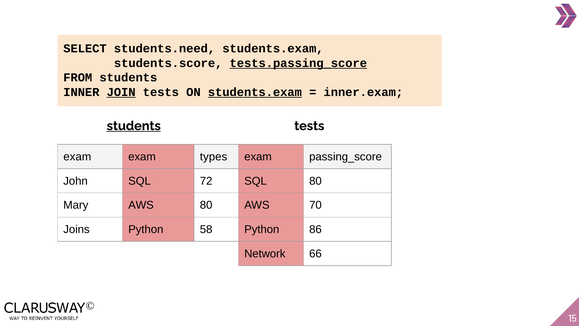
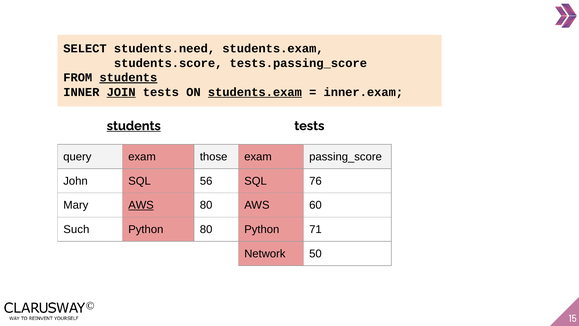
tests.passing_score underline: present -> none (298, 63)
students underline: none -> present (128, 78)
exam: exam -> query (77, 157)
types: types -> those (214, 157)
72: 72 -> 56 (206, 181)
SQL 80: 80 -> 76 (315, 181)
AWS underline: none -> present (141, 205)
70: 70 -> 60 (315, 205)
Joins: Joins -> Such (76, 229)
Python 58: 58 -> 80 (206, 229)
86: 86 -> 71 (315, 229)
66: 66 -> 50 (315, 253)
